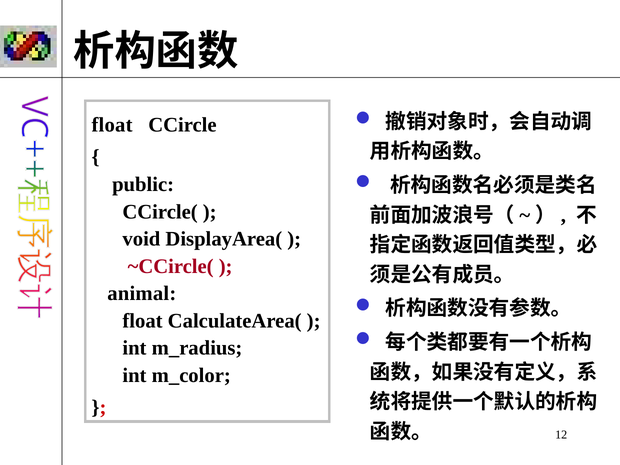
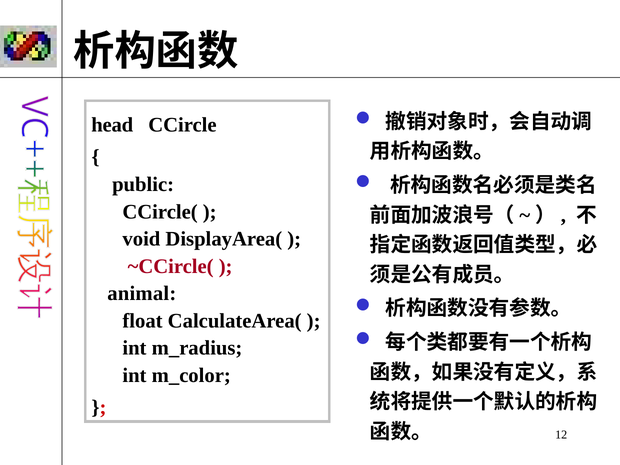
float: float -> head (112, 125)
